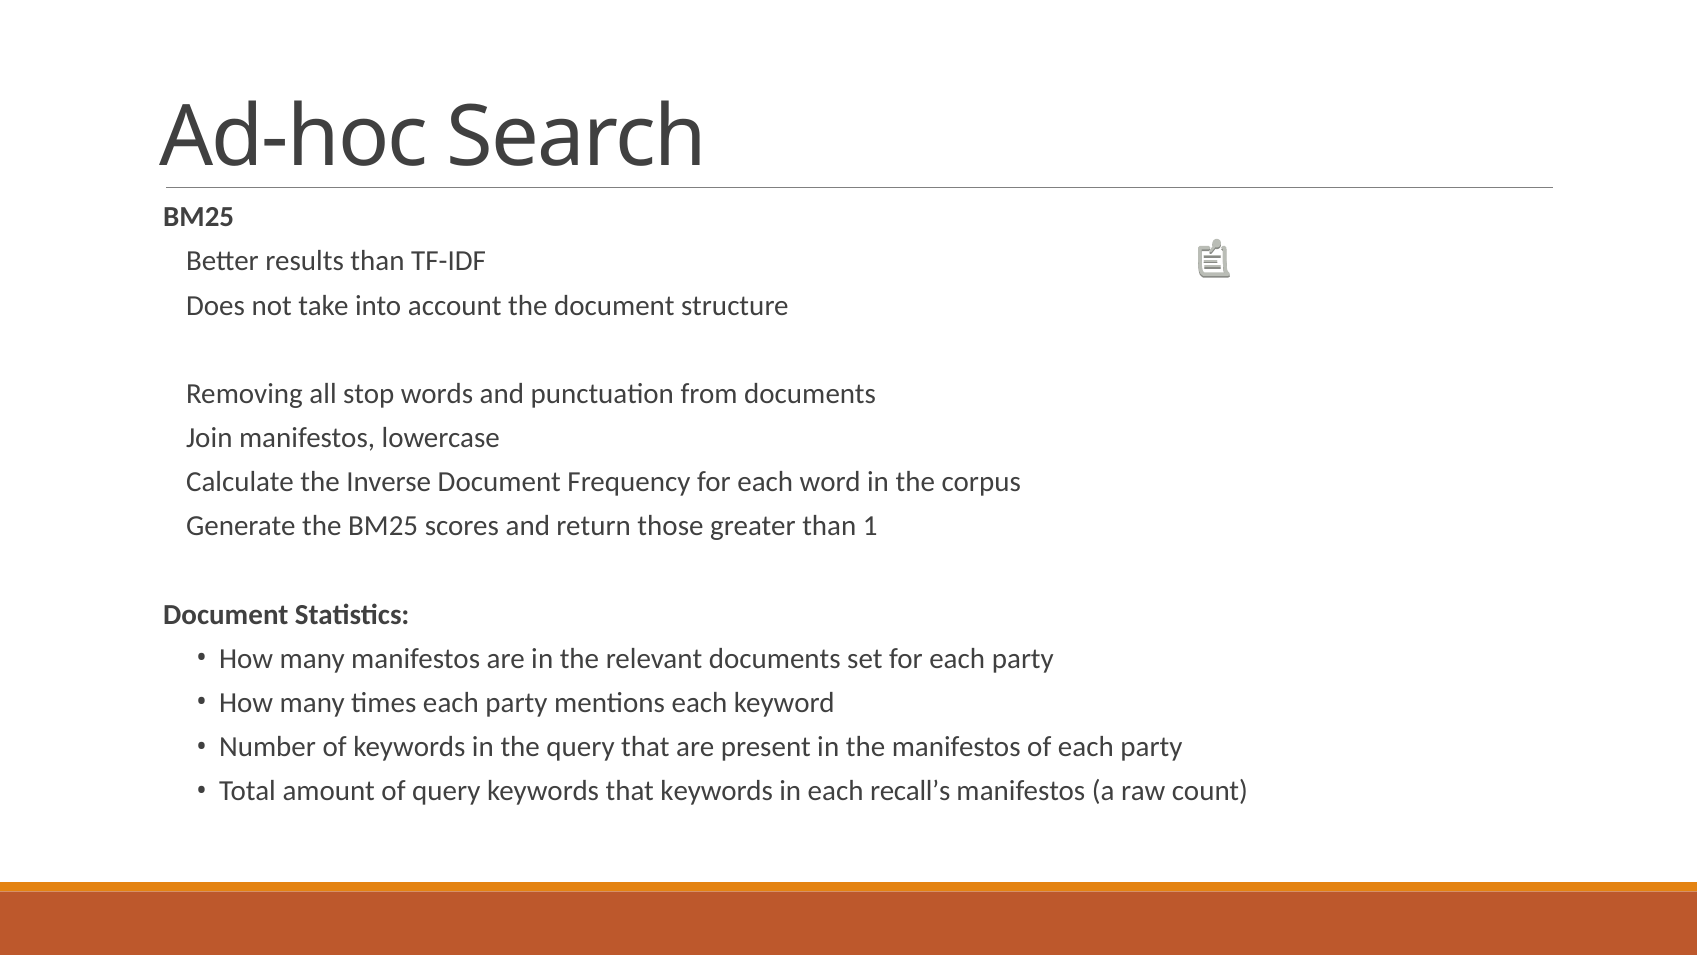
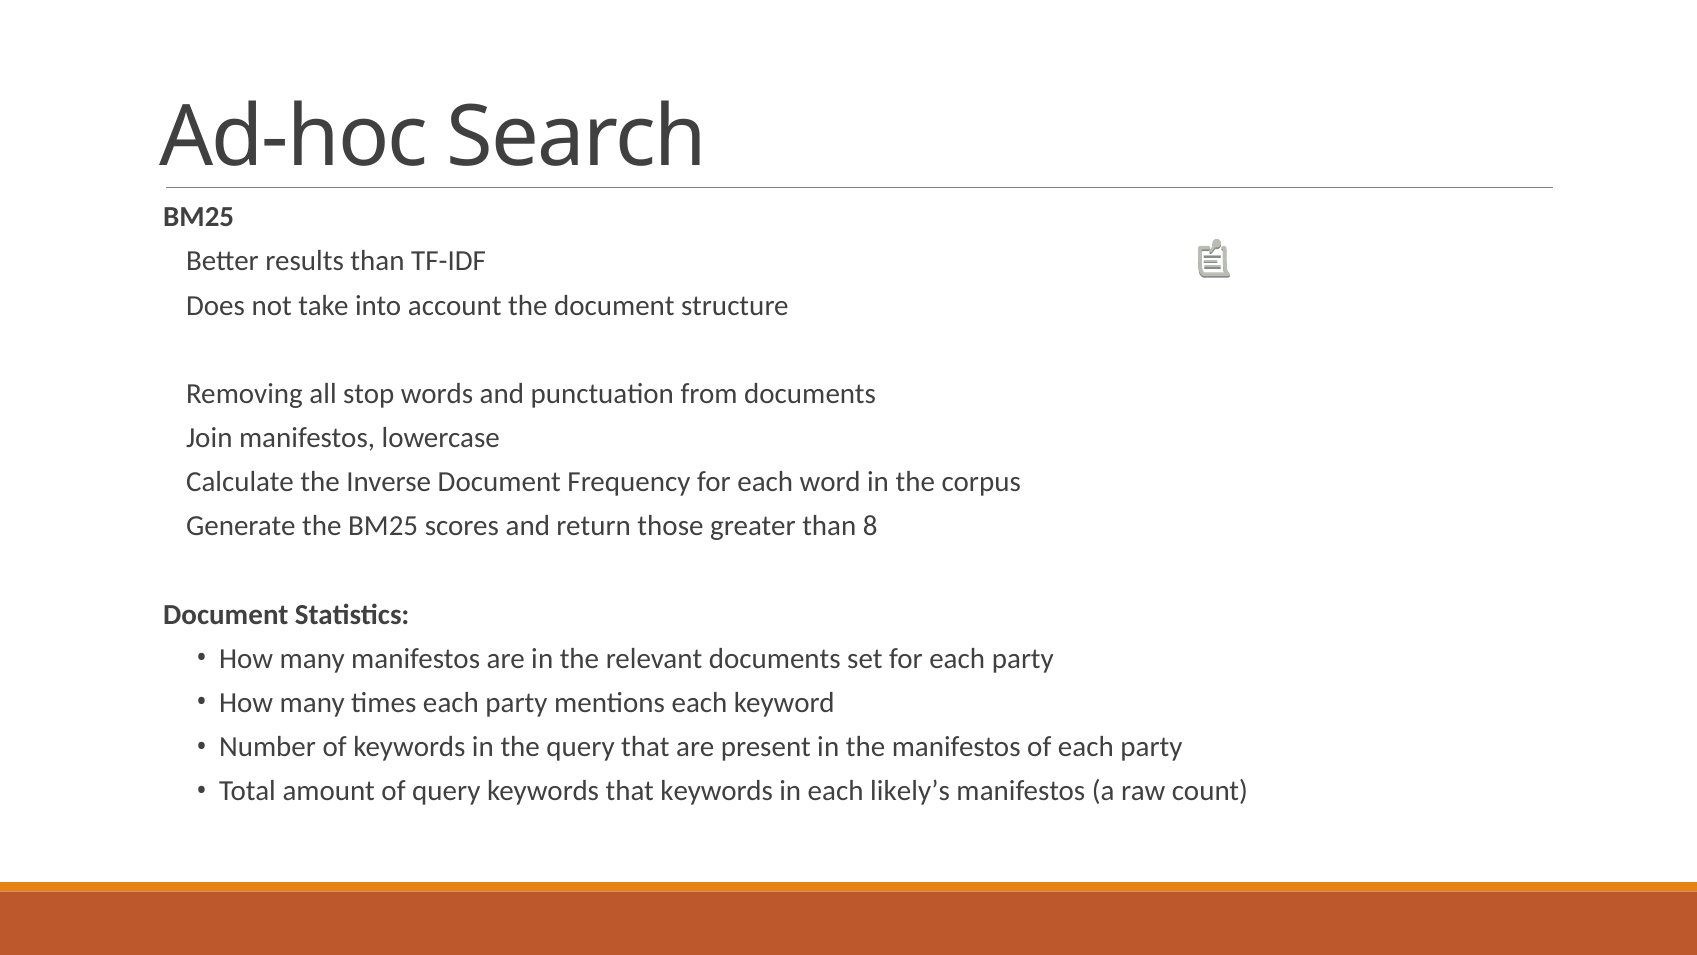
1: 1 -> 8 (870, 526)
recall’s: recall’s -> likely’s (910, 791)
